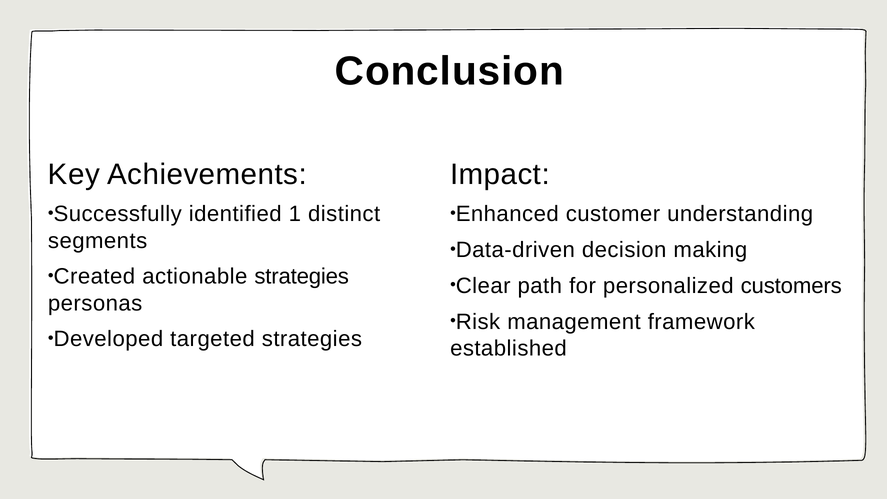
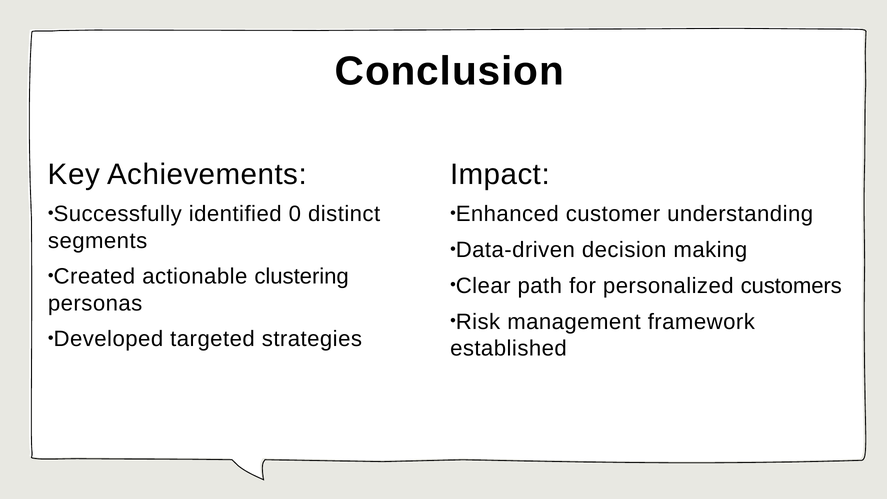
1: 1 -> 0 (295, 214)
actionable strategies: strategies -> clustering (302, 277)
